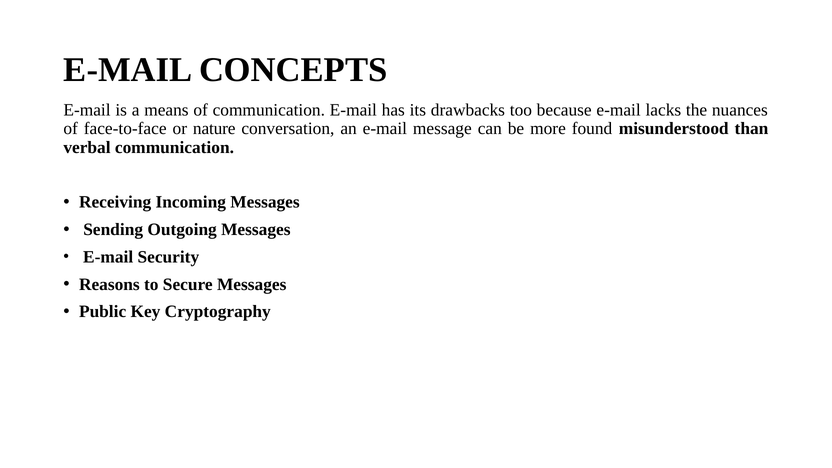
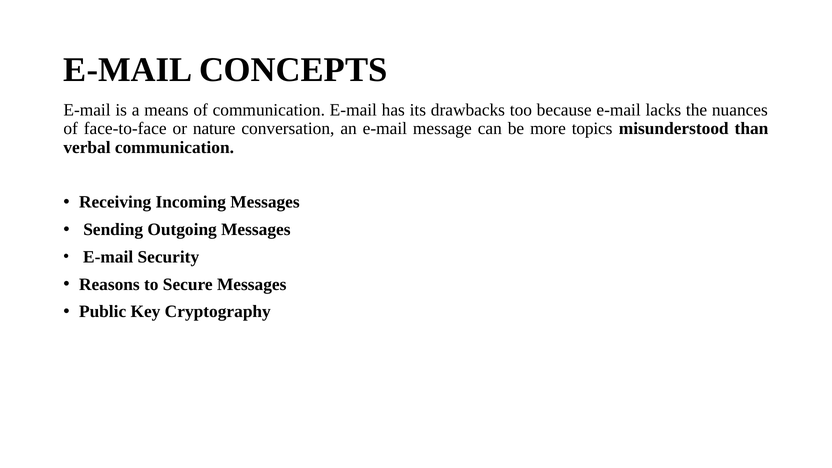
found: found -> topics (592, 129)
